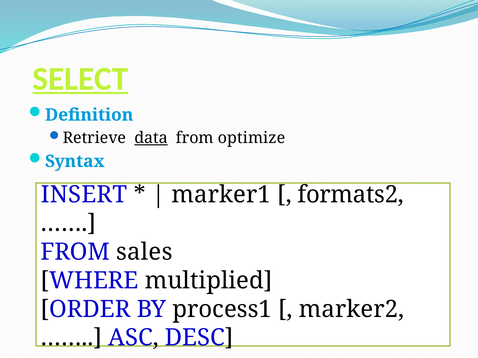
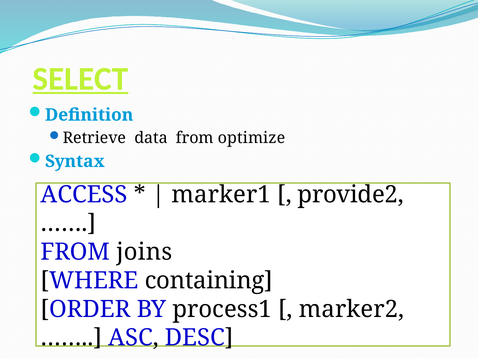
data underline: present -> none (151, 138)
INSERT: INSERT -> ACCESS (84, 195)
formats2: formats2 -> provide2 (351, 195)
sales: sales -> joins (144, 252)
multiplied: multiplied -> containing (209, 281)
